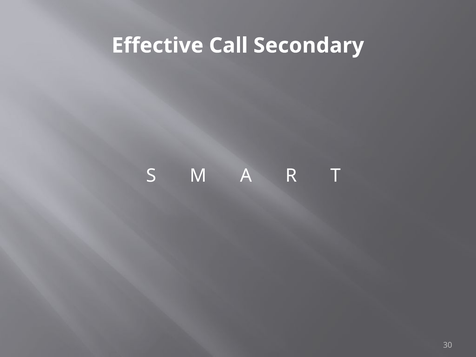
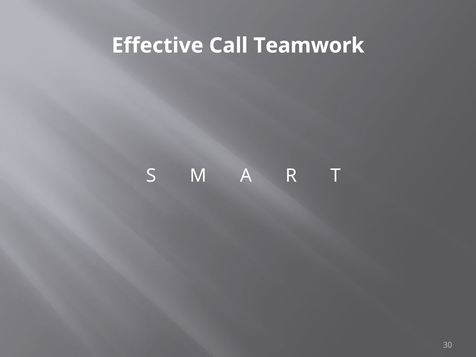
Secondary: Secondary -> Teamwork (309, 46)
